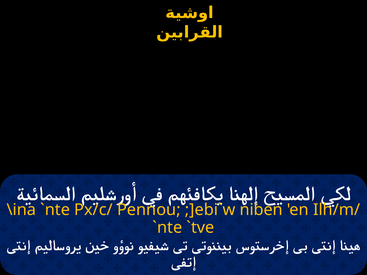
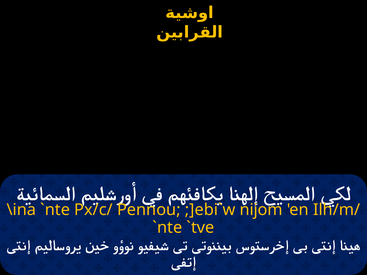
niben: niben -> nijom (261, 210)
